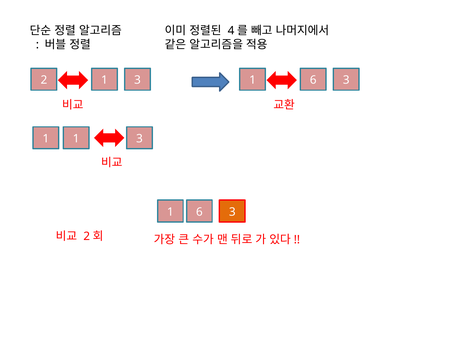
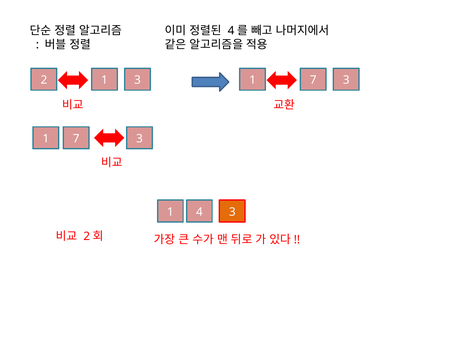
6: 6 -> 7 (313, 80)
1: 1 -> 7 (76, 139)
6: 6 -> 4 (199, 212)
